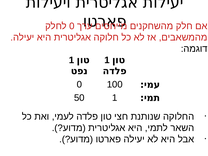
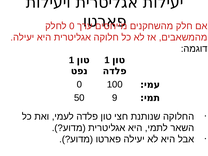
50 1: 1 -> 9 (115, 98)
